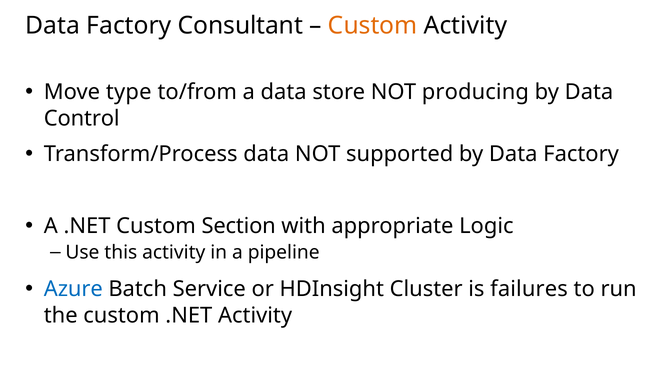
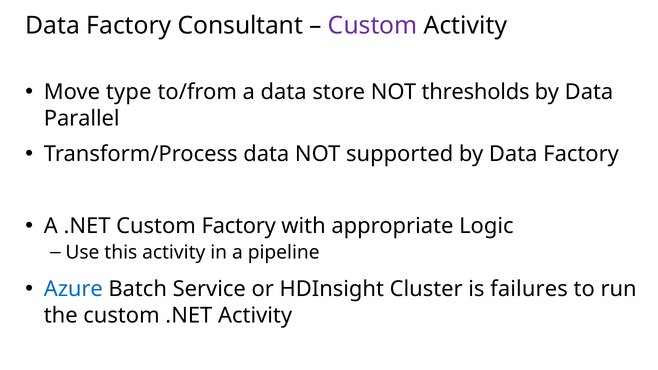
Custom colour: orange -> purple (373, 26)
producing: producing -> thresholds (476, 92)
Control: Control -> Parallel (82, 118)
Custom Section: Section -> Factory (239, 226)
